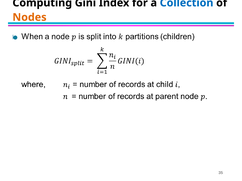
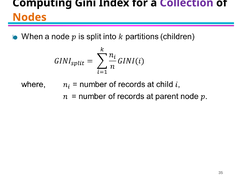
Collection colour: blue -> purple (187, 3)
